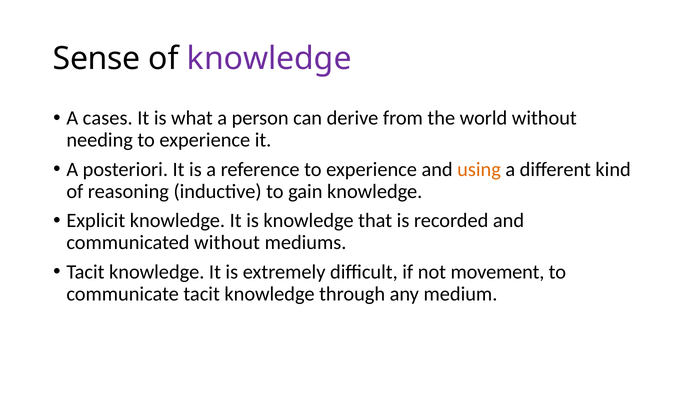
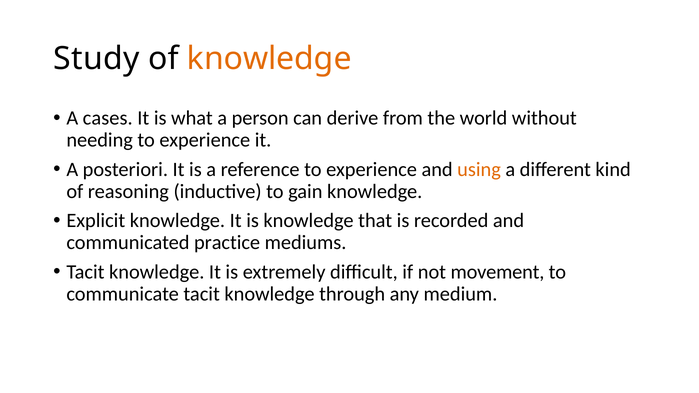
Sense: Sense -> Study (96, 59)
knowledge colour: purple -> orange (269, 59)
communicated without: without -> practice (227, 243)
